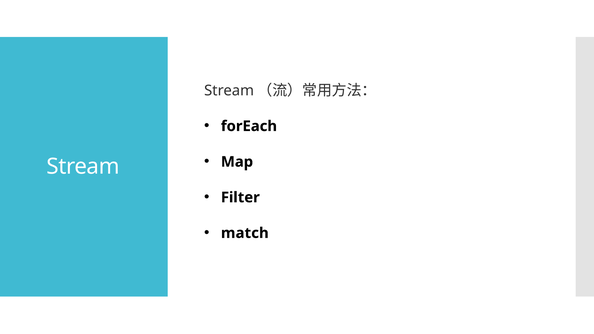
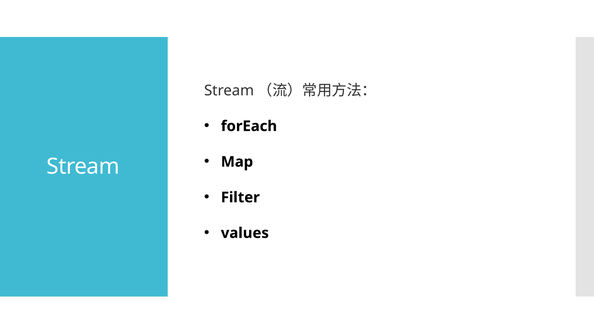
match: match -> values (245, 233)
